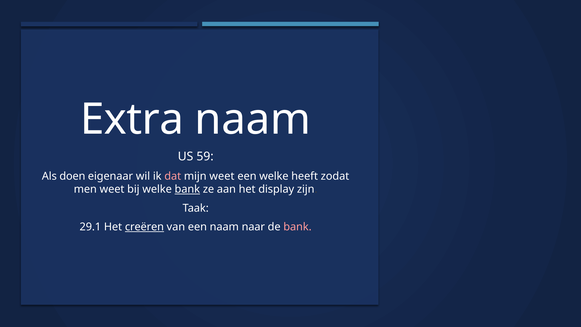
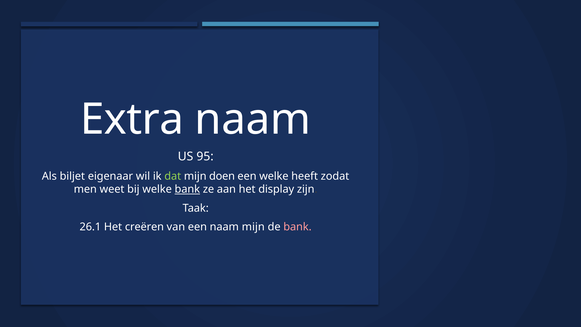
59: 59 -> 95 (205, 157)
doen: doen -> biljet (72, 176)
dat colour: pink -> light green (173, 176)
mijn weet: weet -> doen (222, 176)
29.1: 29.1 -> 26.1 (90, 227)
creëren underline: present -> none (144, 227)
naam naar: naar -> mijn (253, 227)
